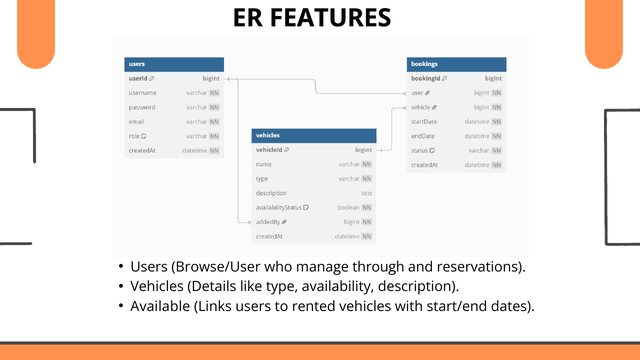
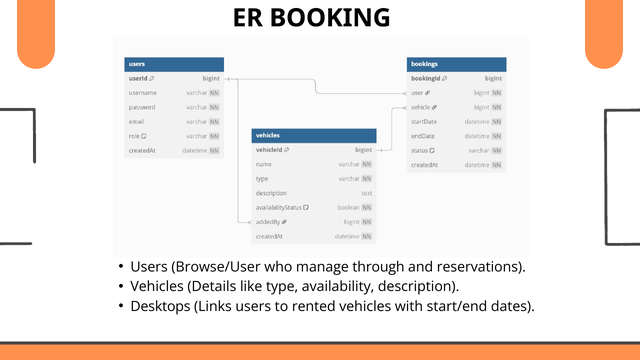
FEATURES: FEATURES -> BOOKING (330, 18)
Available: Available -> Desktops (160, 306)
